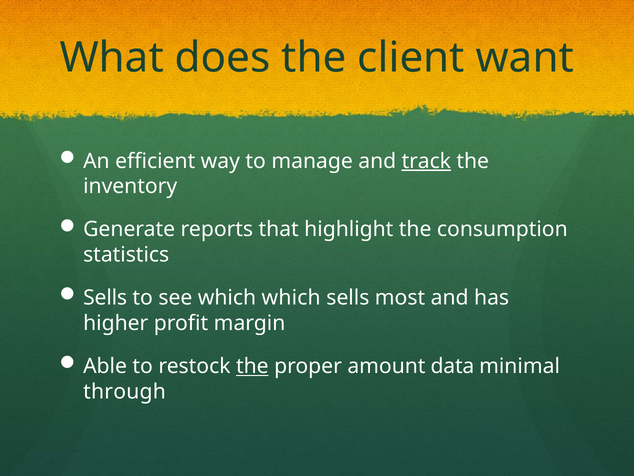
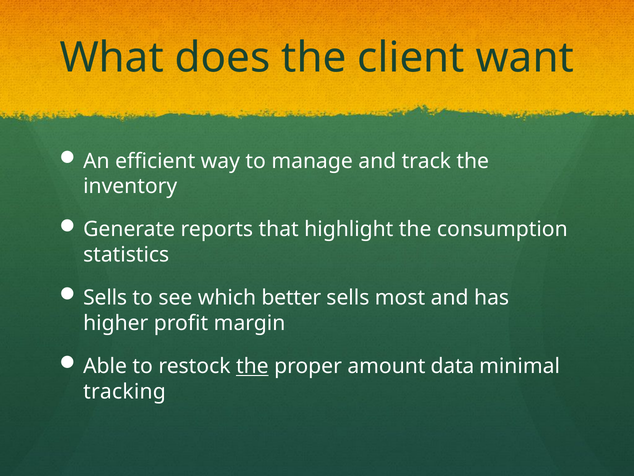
track underline: present -> none (426, 161)
which which: which -> better (291, 298)
through: through -> tracking (125, 391)
